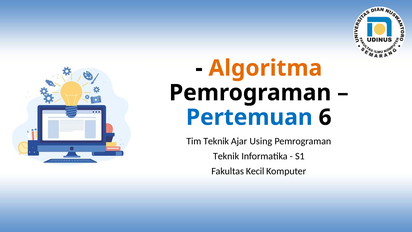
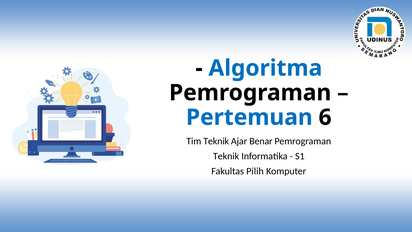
Algoritma colour: orange -> blue (265, 68)
Using: Using -> Benar (261, 141)
Kecil: Kecil -> Pilih (255, 171)
